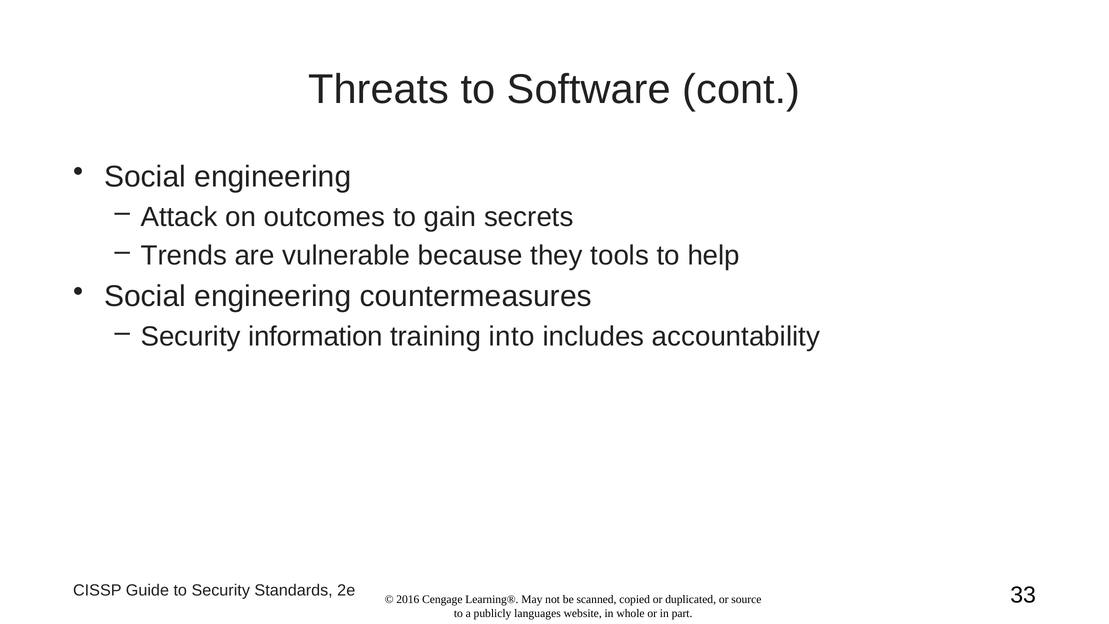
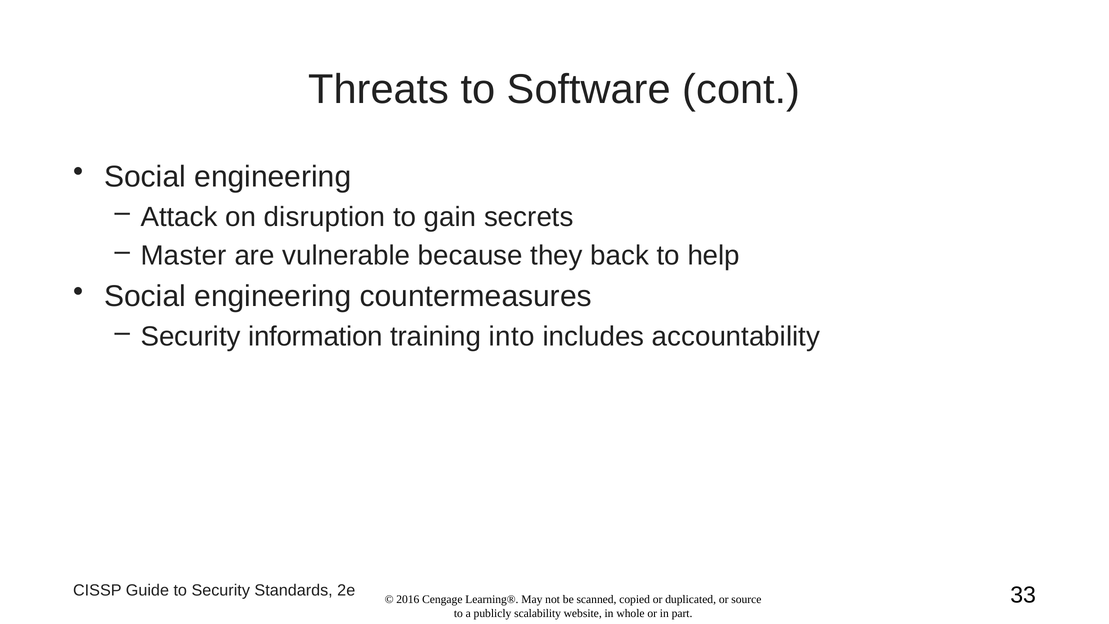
outcomes: outcomes -> disruption (325, 217)
Trends: Trends -> Master (184, 256)
tools: tools -> back (620, 256)
languages: languages -> scalability (538, 613)
